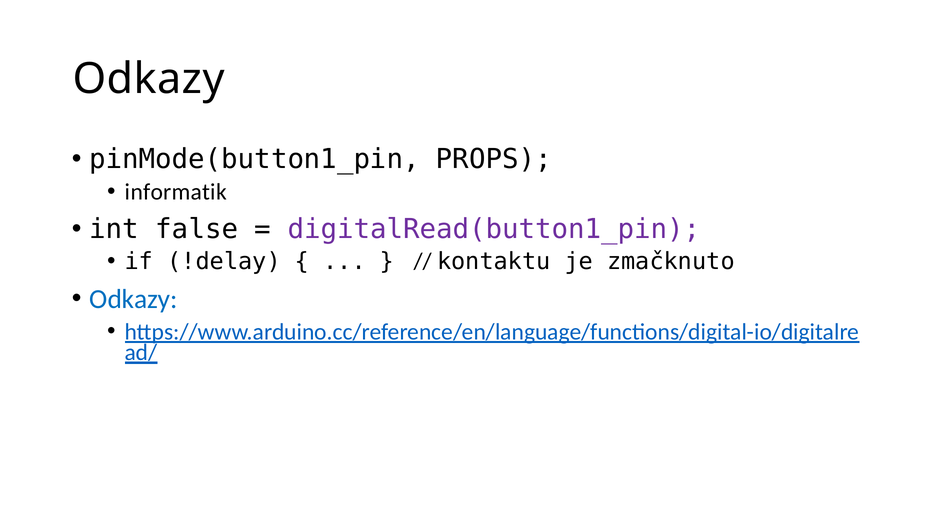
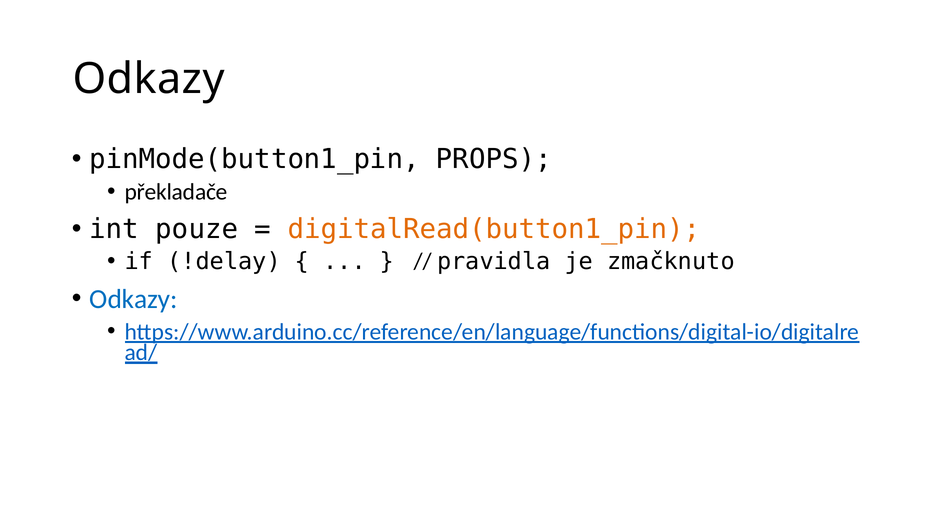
informatik: informatik -> překladače (176, 192)
false: false -> pouze (197, 229)
digitalRead(button1_pin colour: purple -> orange (494, 229)
kontaktu: kontaktu -> pravidla (494, 262)
